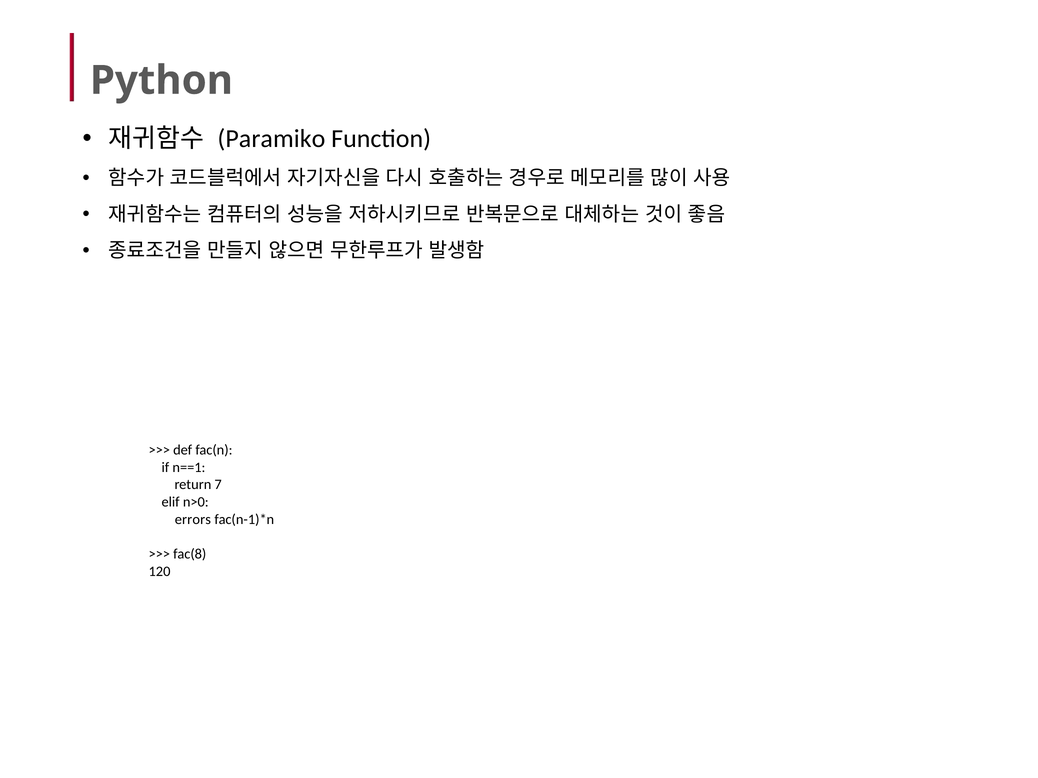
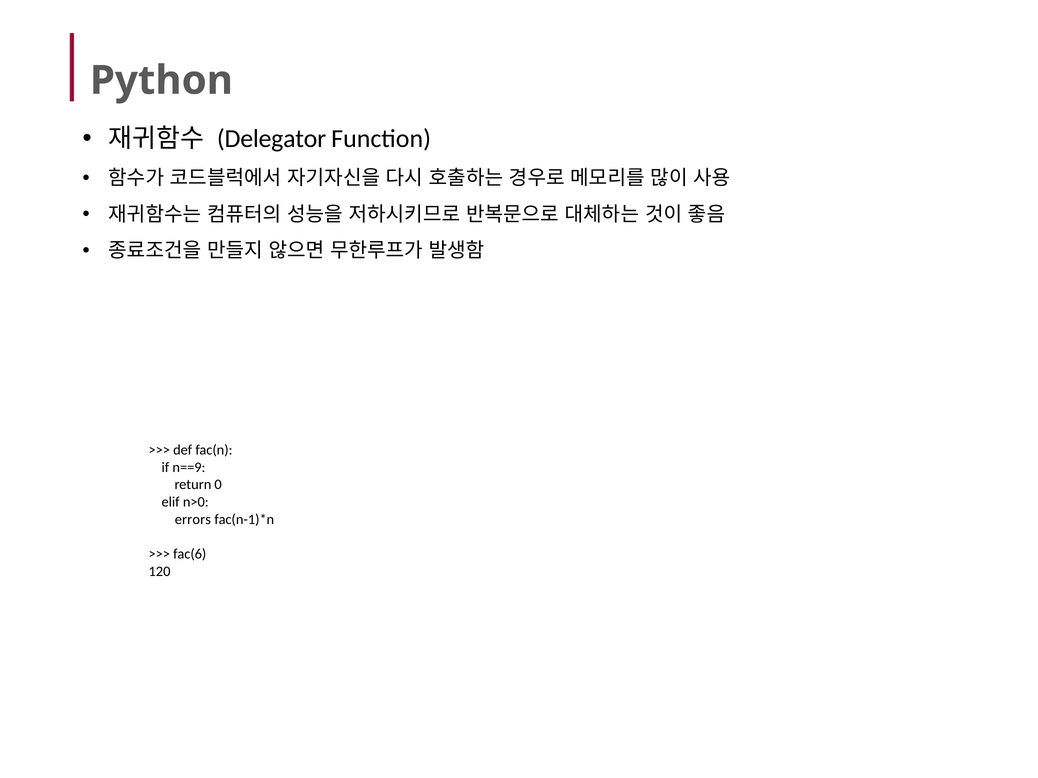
Paramiko: Paramiko -> Delegator (272, 139)
n==1: n==1 -> n==9 (189, 468)
7: 7 -> 0 (218, 485)
fac(8: fac(8 -> fac(6 (190, 554)
